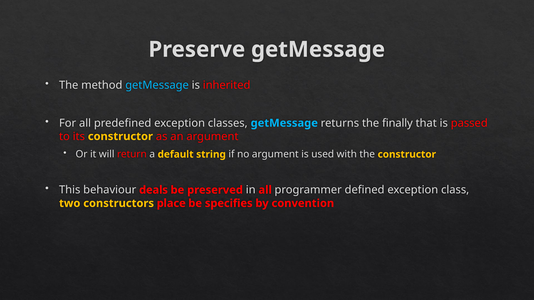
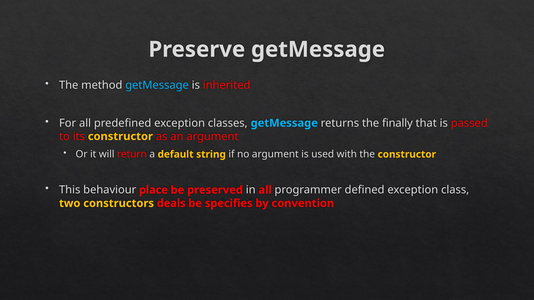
deals: deals -> place (153, 190)
place: place -> deals (171, 204)
